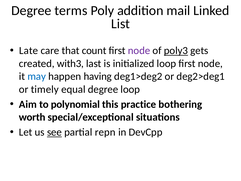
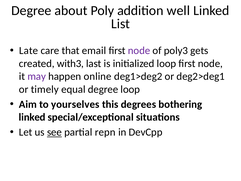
terms: terms -> about (71, 11)
mail: mail -> well (178, 11)
count: count -> email (94, 51)
poly3 underline: present -> none (176, 51)
may colour: blue -> purple (37, 76)
having: having -> online (98, 76)
polynomial: polynomial -> yourselves (75, 104)
practice: practice -> degrees (138, 104)
worth: worth -> linked (32, 117)
